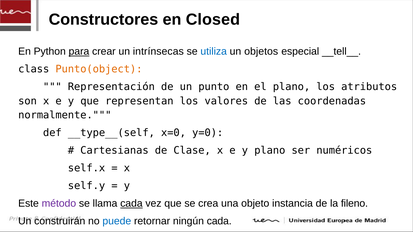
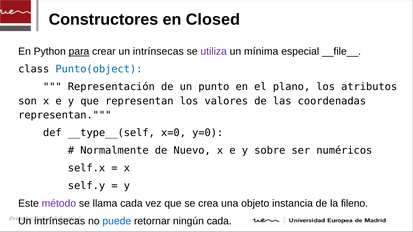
utiliza colour: blue -> purple (214, 52)
objetos: objetos -> mínima (261, 52)
__tell__: __tell__ -> __file__ (342, 52)
Punto(object colour: orange -> blue (99, 69)
normalmente: normalmente -> representan (65, 115)
Cartesianas: Cartesianas -> Normalmente (114, 151)
Clase: Clase -> Nuevo (192, 151)
y plano: plano -> sobre (270, 151)
cada underline: present -> none (131, 204)
construirán: construirán -> intrínsecas (60, 222)
